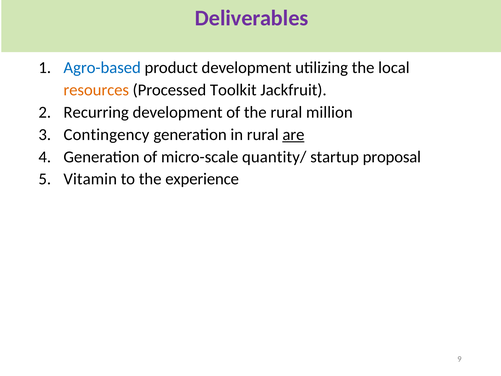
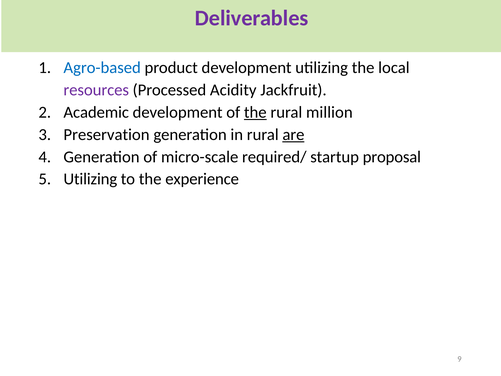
resources colour: orange -> purple (96, 90)
Toolkit: Toolkit -> Acidity (233, 90)
Recurring: Recurring -> Academic (96, 112)
the underline: none -> present (255, 112)
Contingency: Contingency -> Preservation (107, 134)
quantity/: quantity/ -> required/ (274, 157)
Vitamin: Vitamin -> Utilizing (90, 179)
